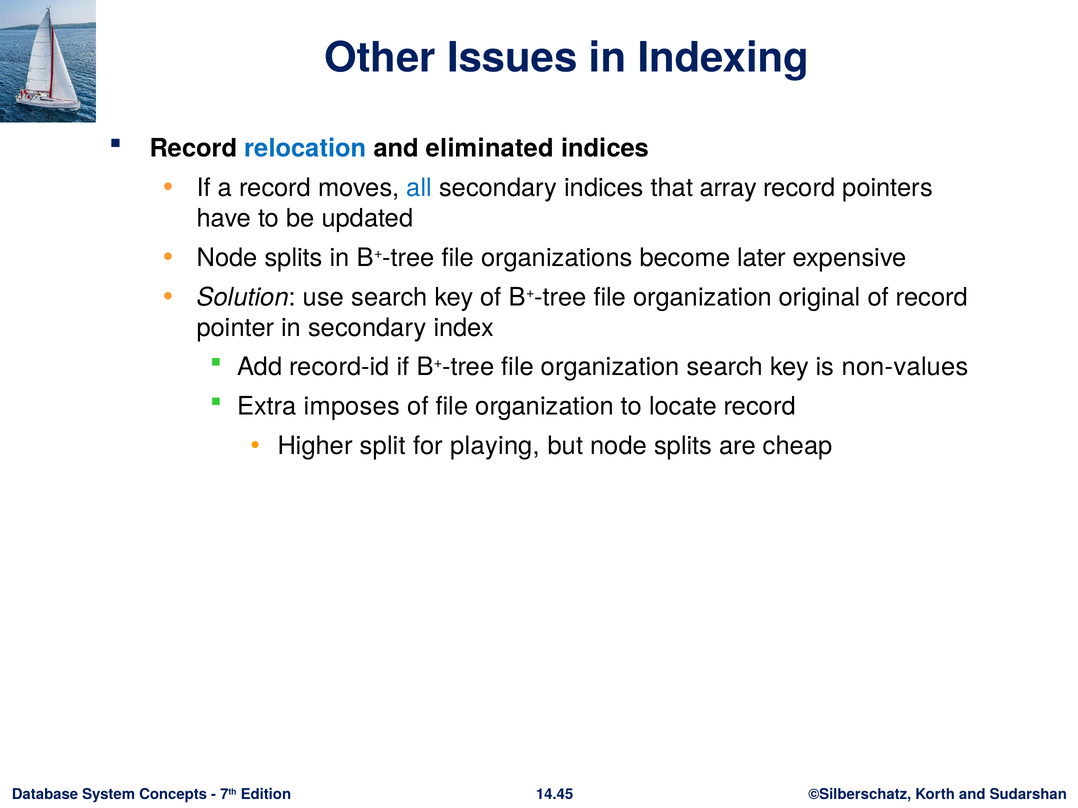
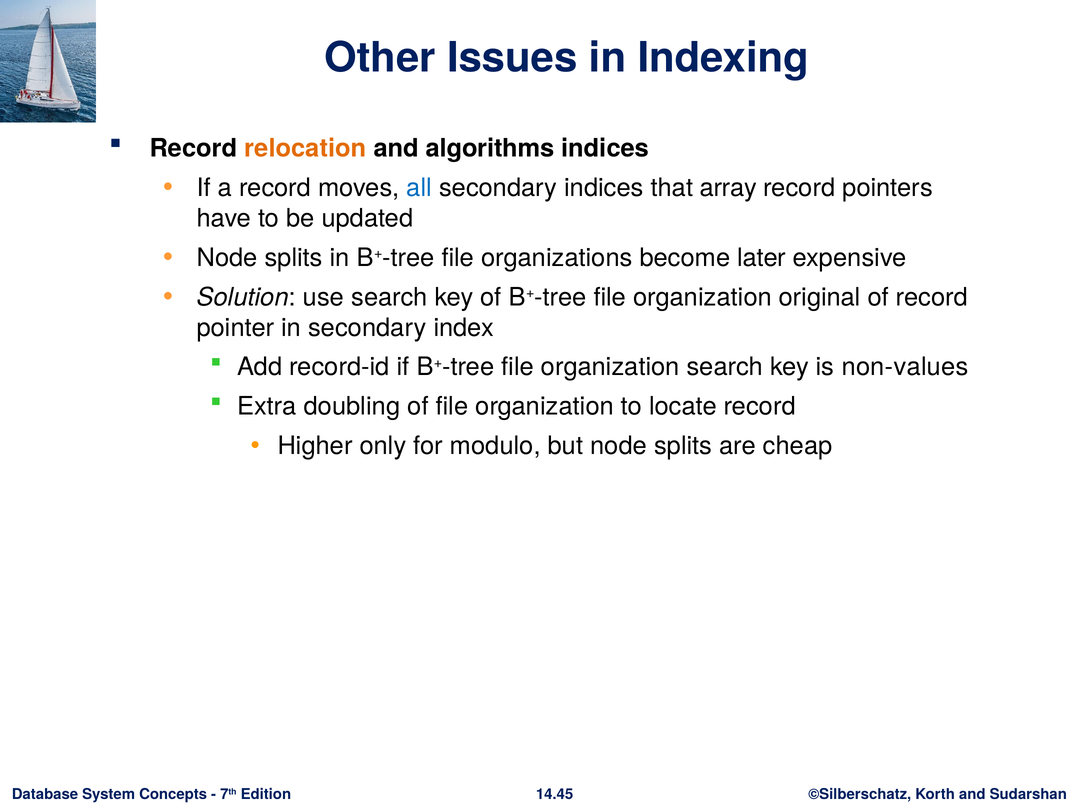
relocation colour: blue -> orange (305, 148)
eliminated: eliminated -> algorithms (490, 148)
imposes: imposes -> doubling (352, 407)
split: split -> only (383, 446)
playing: playing -> modulo (495, 446)
